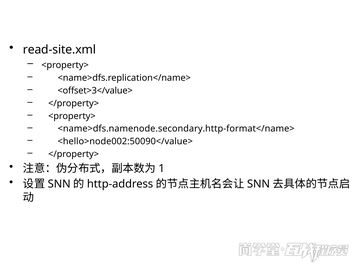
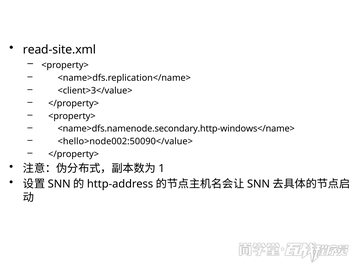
<offset>3</value>: <offset>3</value> -> <client>3</value> (95, 91)
<name>dfs.namenode.secondary.http-format</name>: <name>dfs.namenode.secondary.http-format</name> -> <name>dfs.namenode.secondary.http-windows</name> (176, 129)
